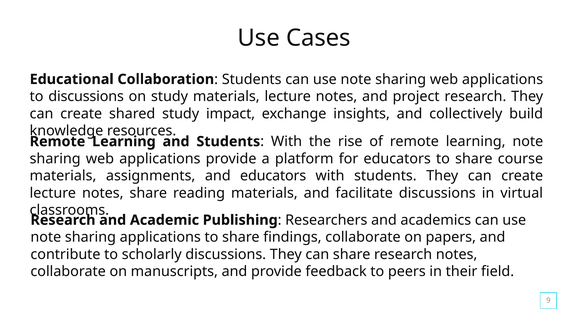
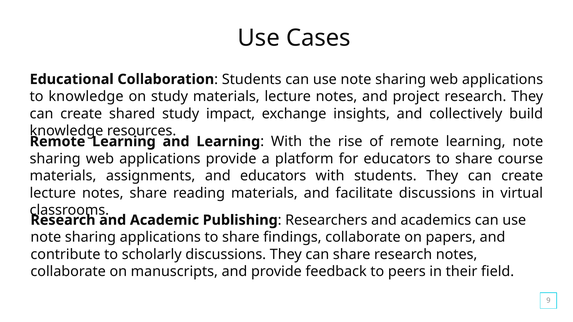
to discussions: discussions -> knowledge (86, 97)
and Students: Students -> Learning (228, 142)
